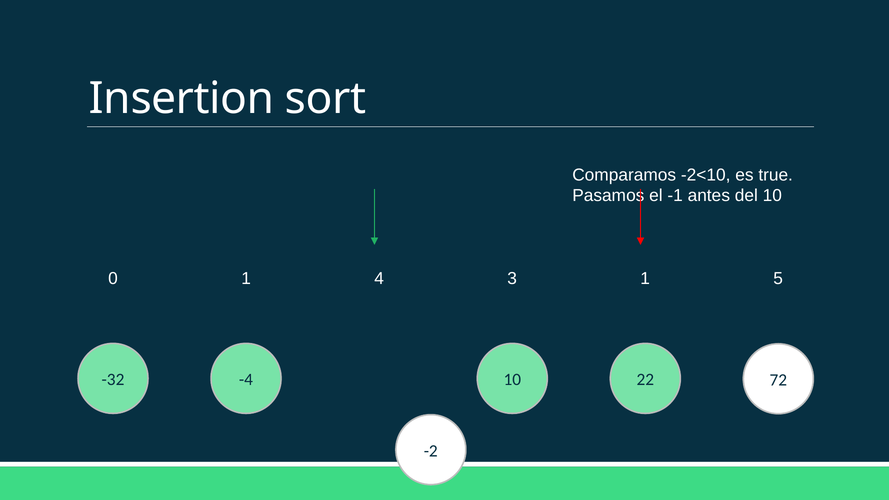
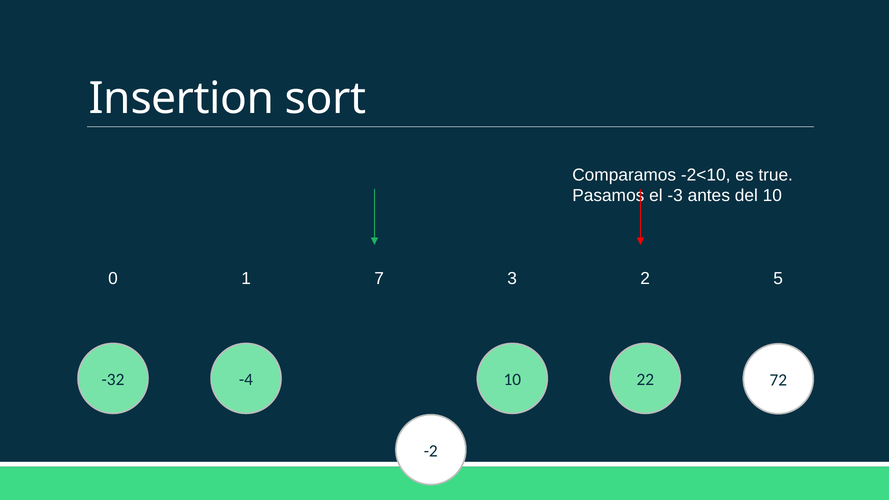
-1: -1 -> -3 (675, 196)
4: 4 -> 7 (379, 278)
3 1: 1 -> 2 (645, 278)
